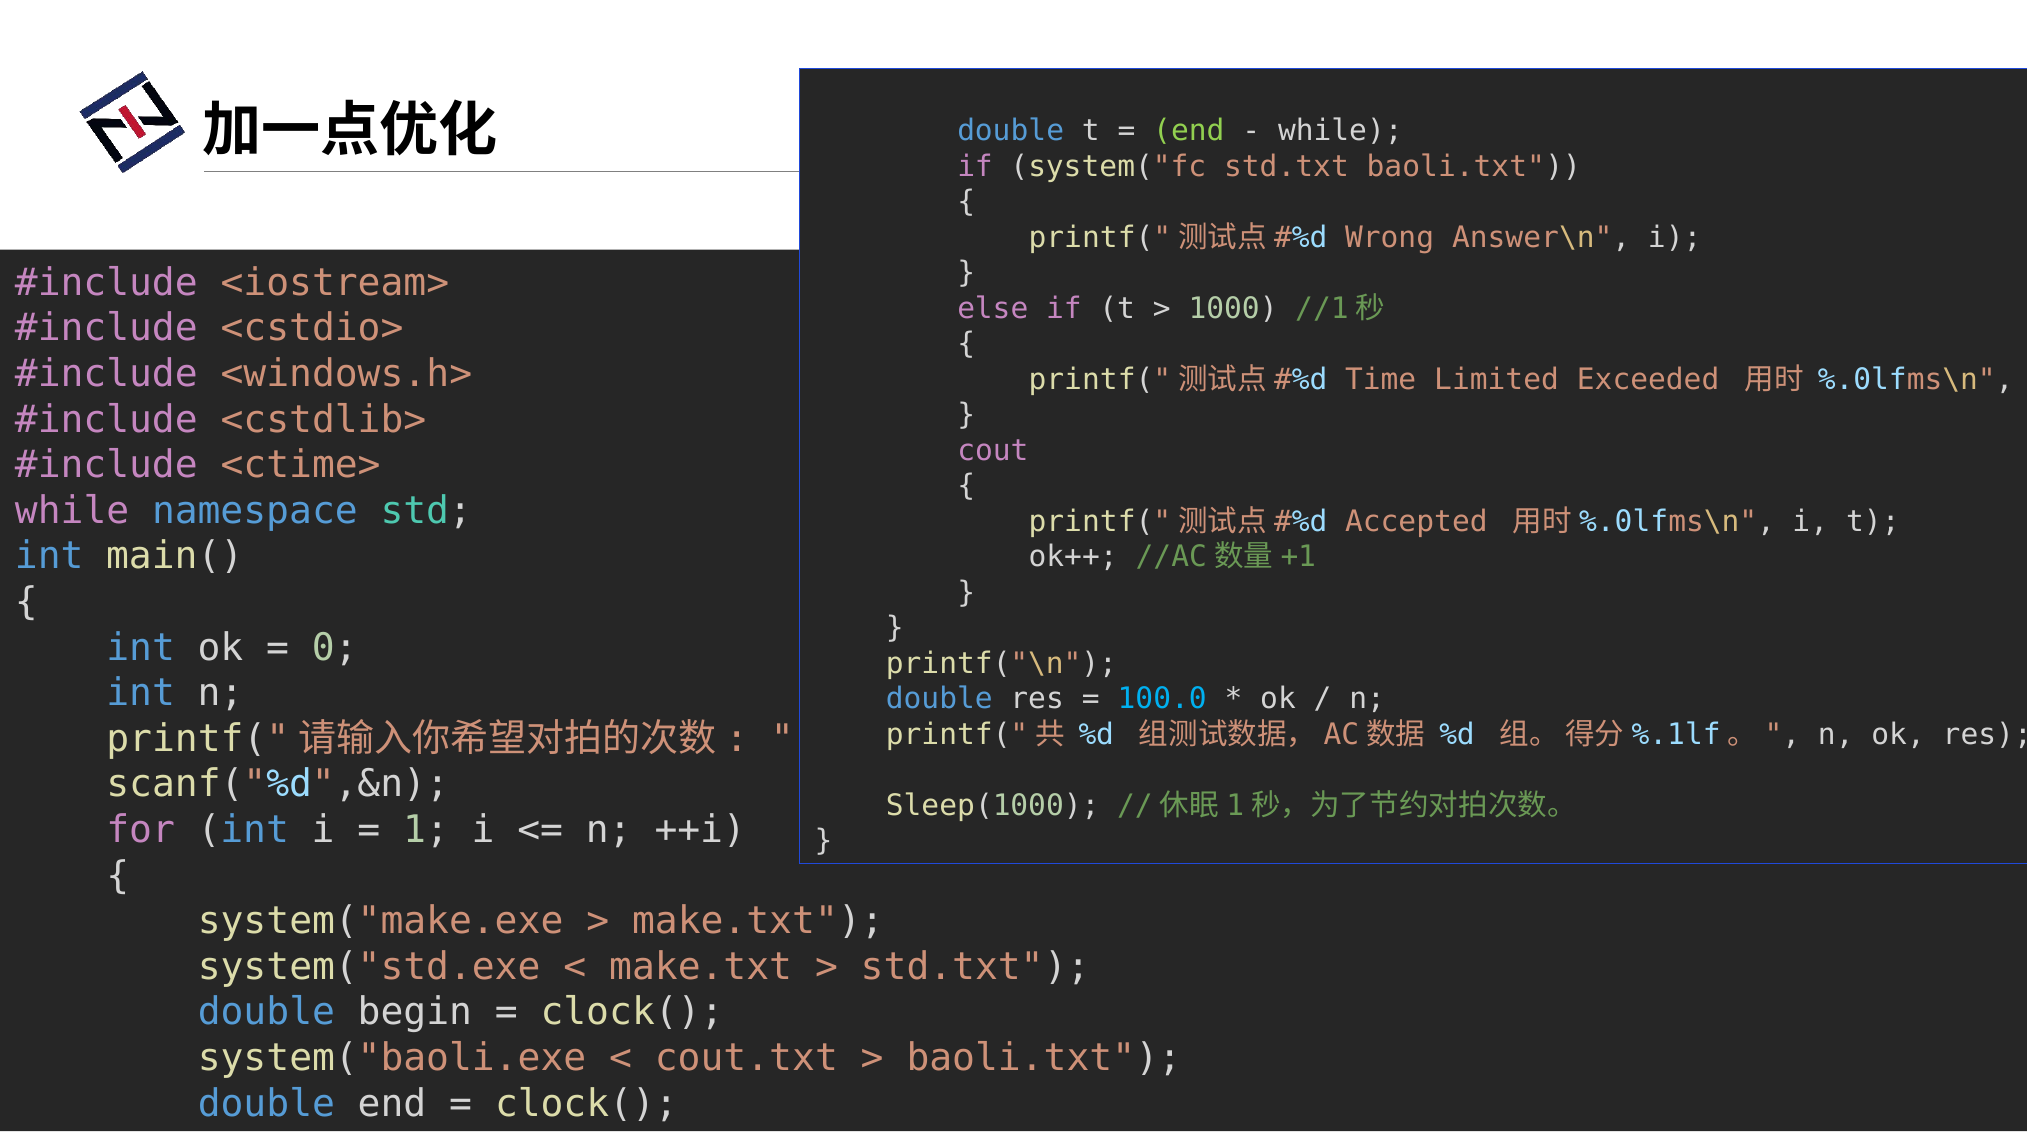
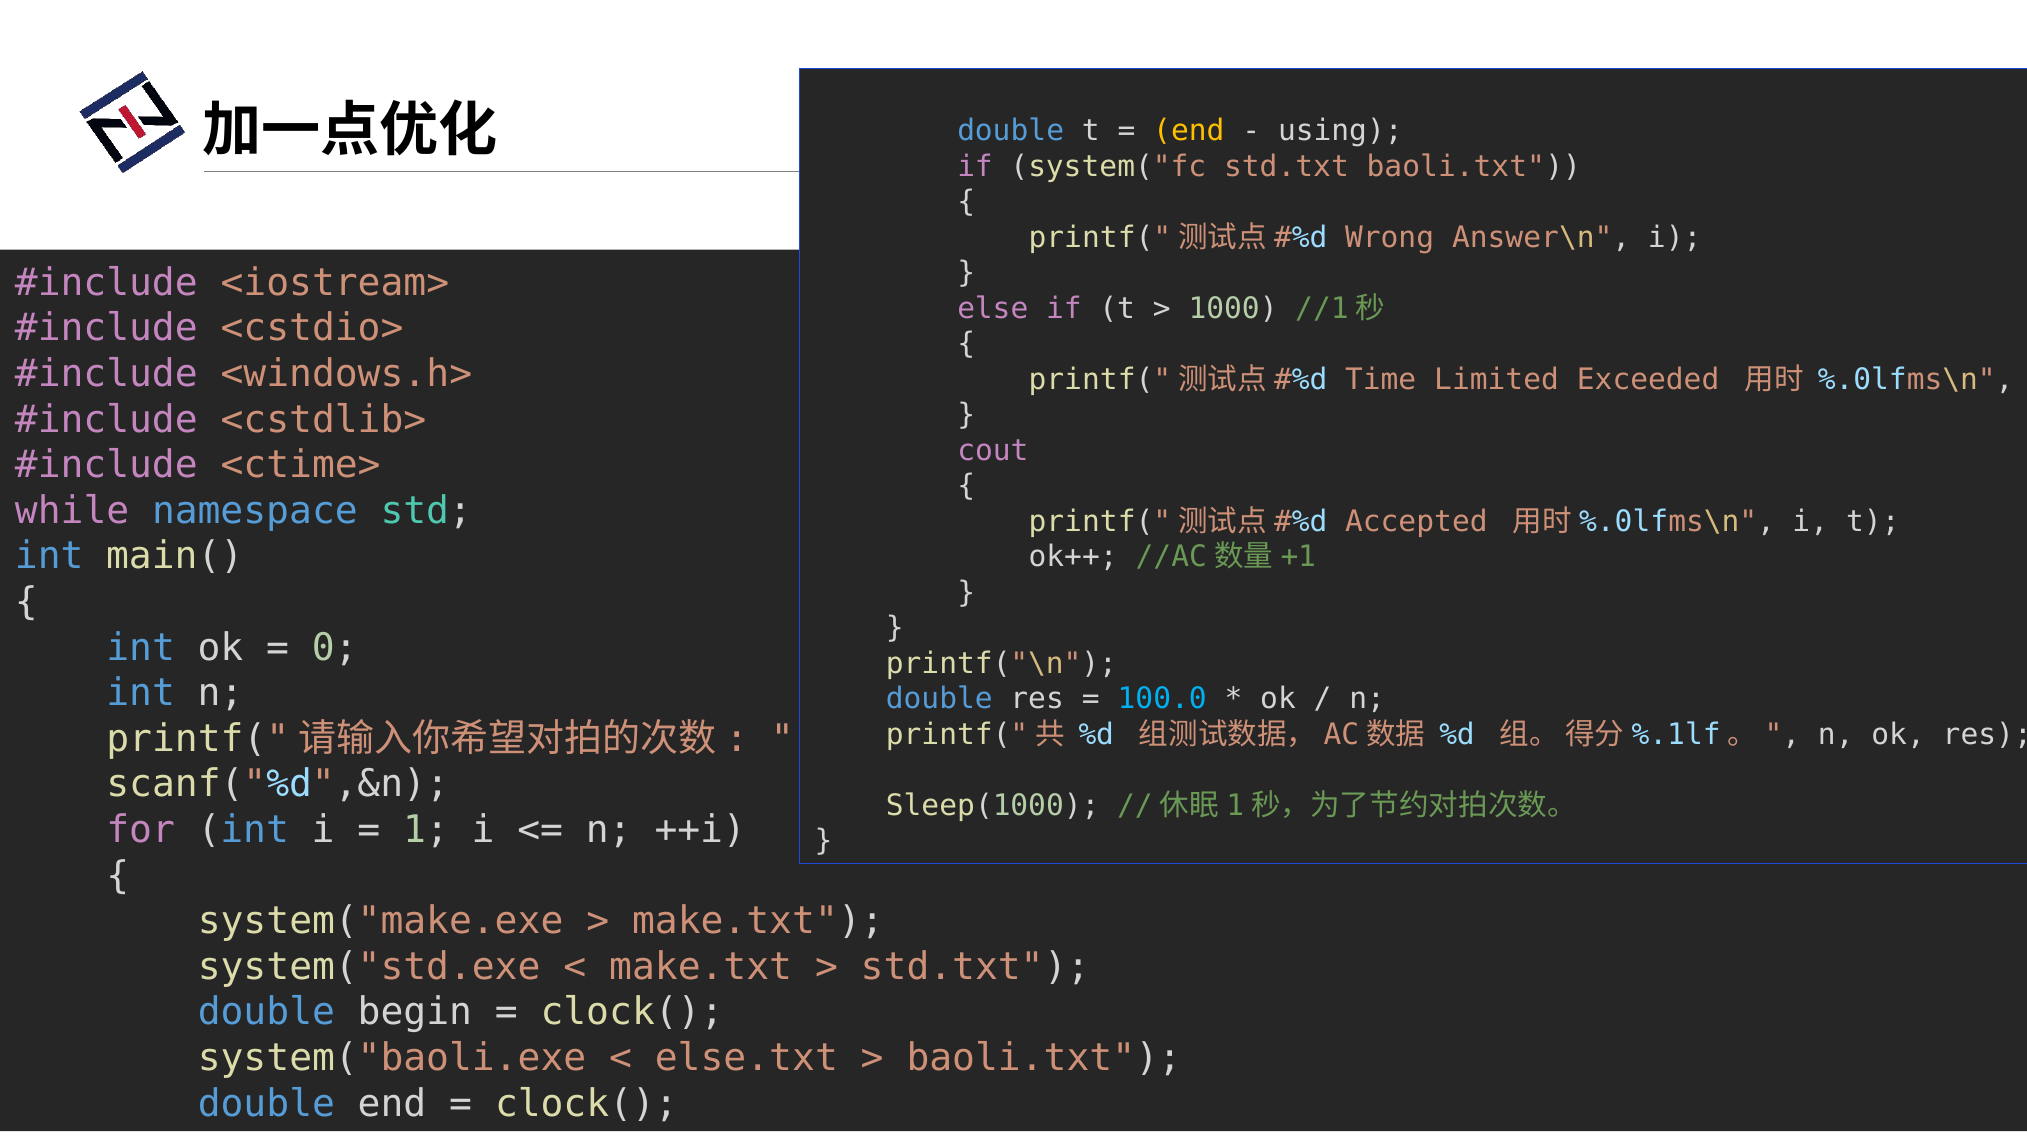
end colour: light green -> yellow (1189, 131)
while: while -> using (1340, 131)
cout.txt: cout.txt -> else.txt (746, 1058)
